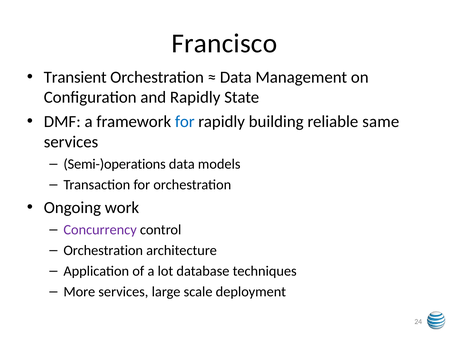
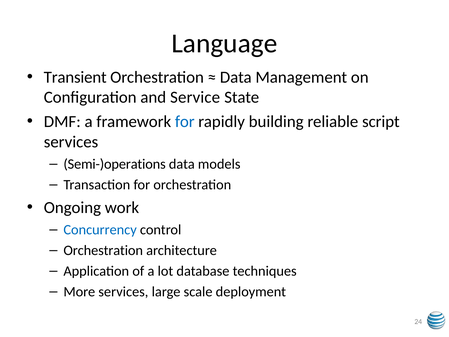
Francisco: Francisco -> Language (224, 43)
and Rapidly: Rapidly -> Service (195, 97)
same: same -> script (381, 122)
Concurrency colour: purple -> blue (100, 229)
